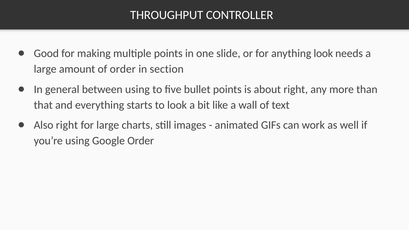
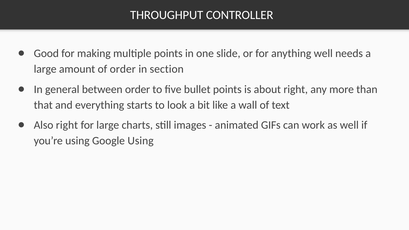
anything look: look -> well (323, 53)
between using: using -> order (138, 89)
Google Order: Order -> Using (141, 141)
